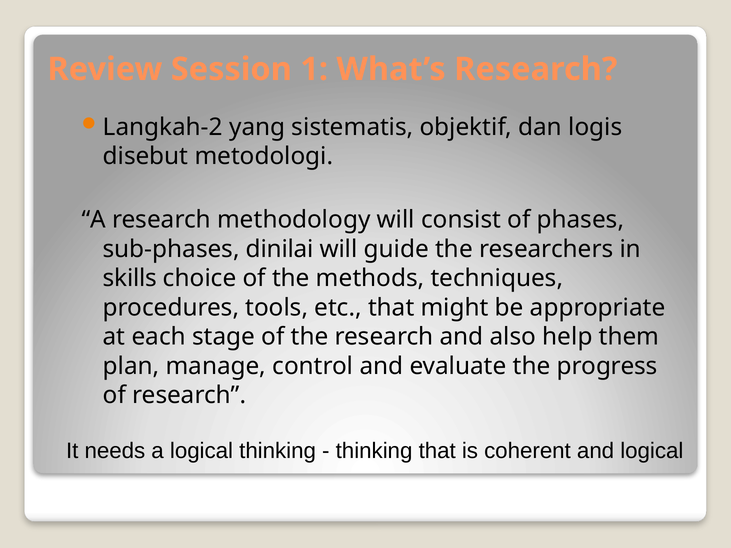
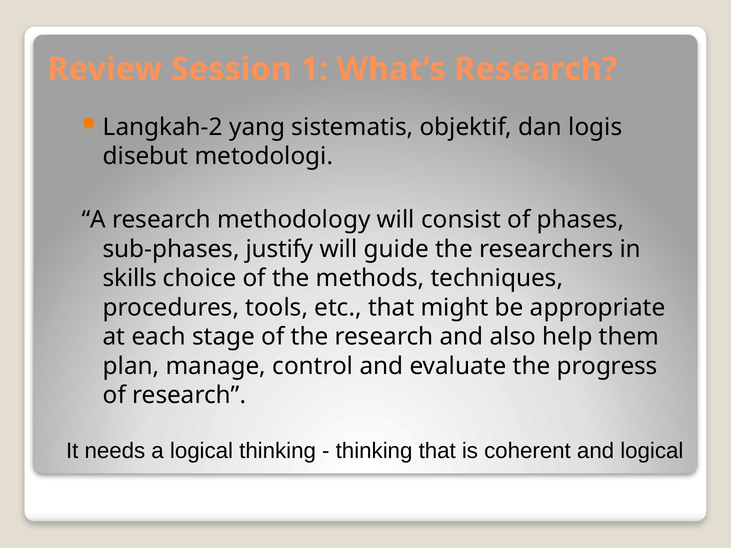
dinilai: dinilai -> justify (280, 249)
